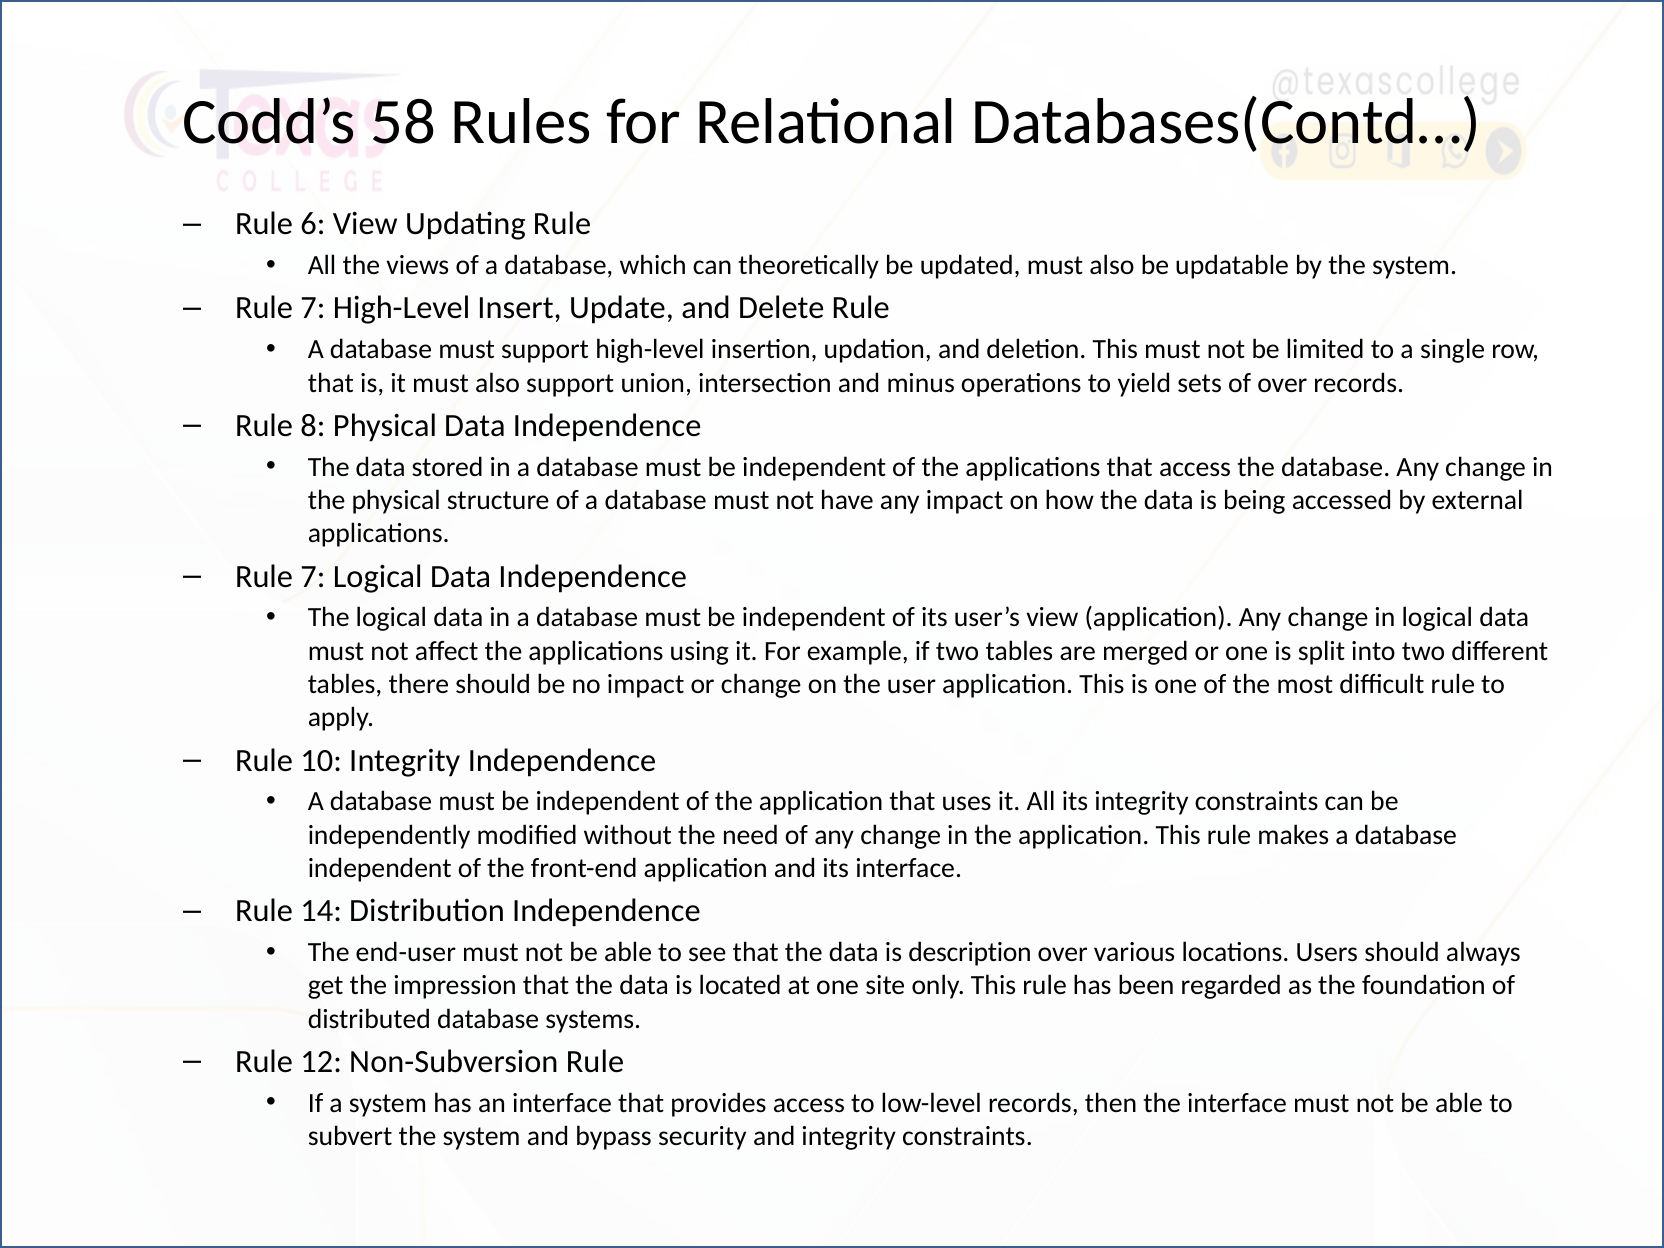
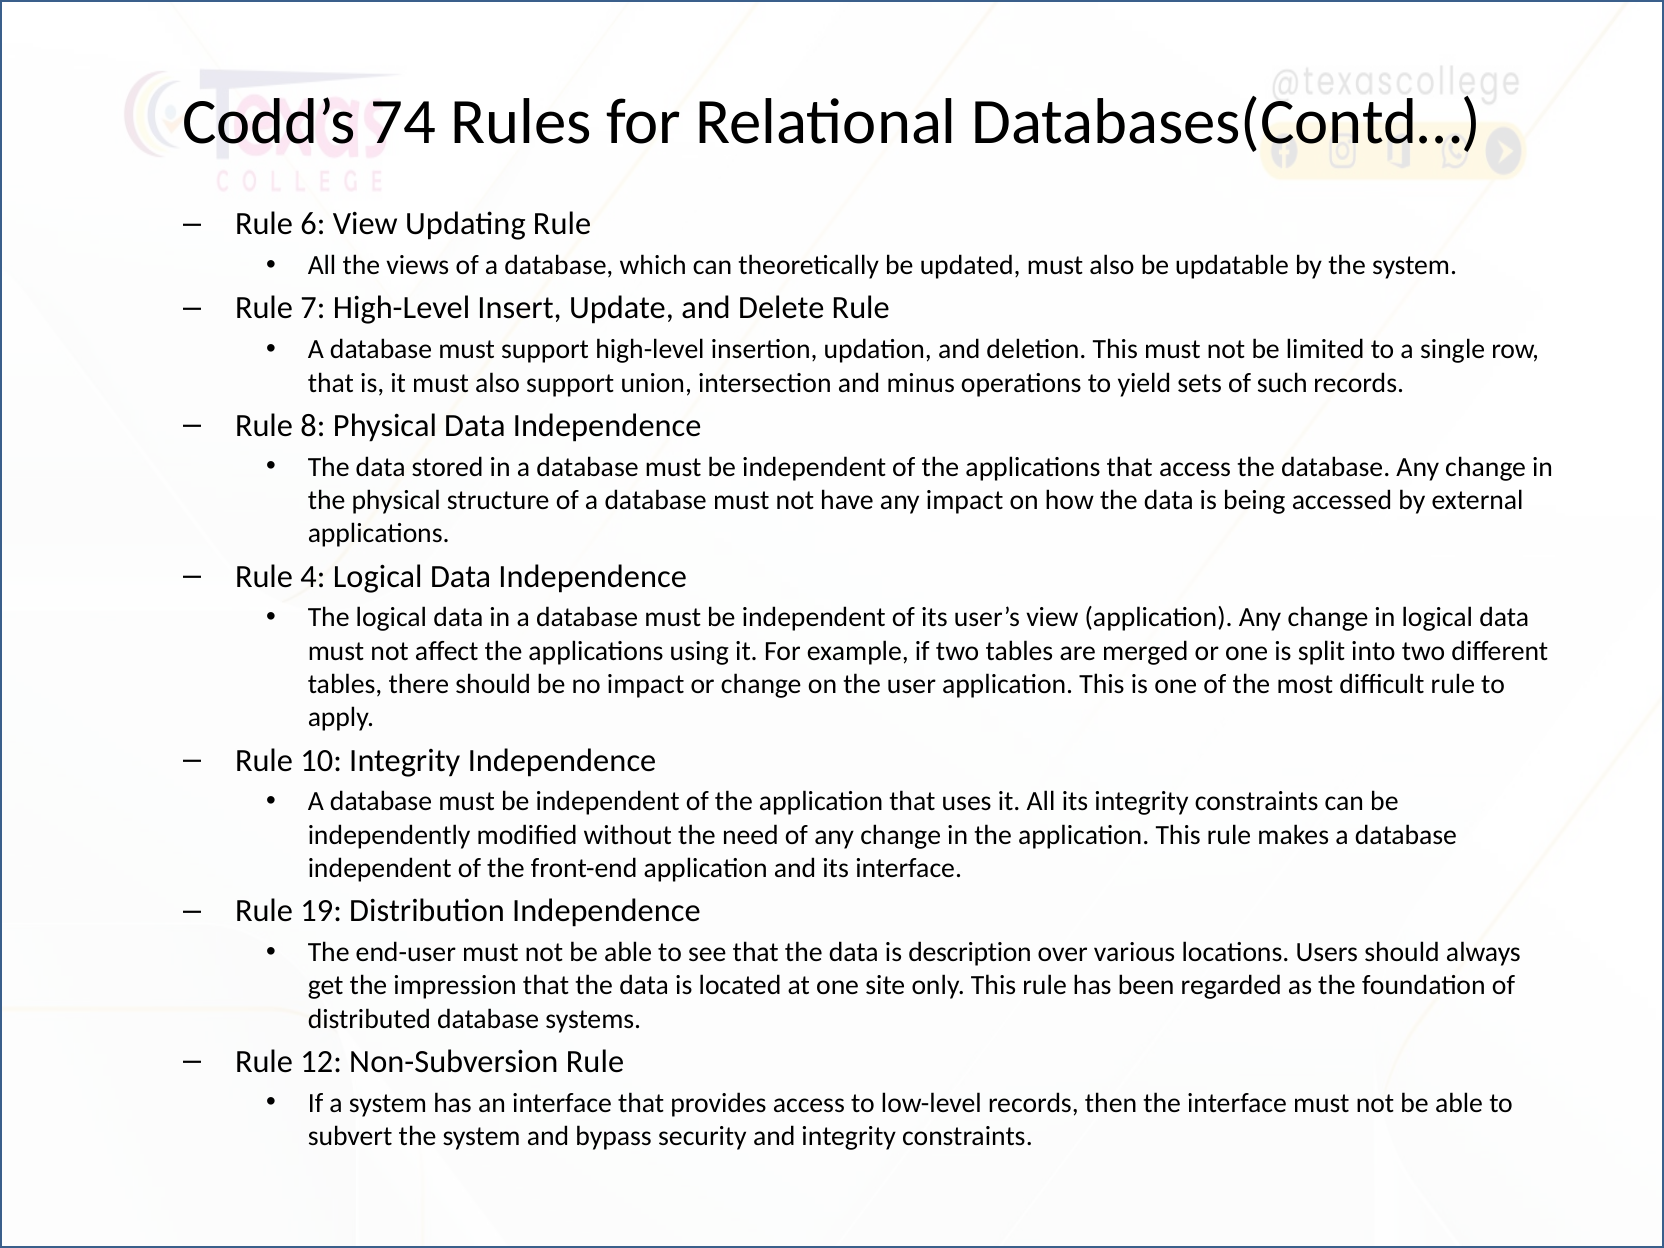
58: 58 -> 74 (403, 122)
of over: over -> such (1282, 383)
7: 7 -> 4 (313, 577)
14: 14 -> 19 (321, 911)
